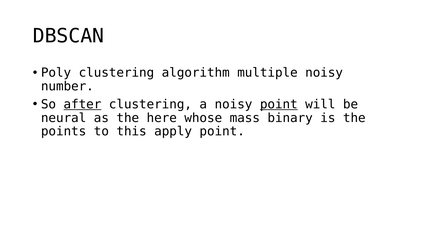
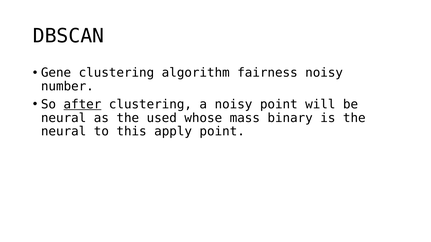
Poly: Poly -> Gene (56, 73)
multiple: multiple -> fairness (267, 73)
point underline: present -> none (279, 105)
here: here -> used (162, 118)
points: points -> neural (64, 132)
